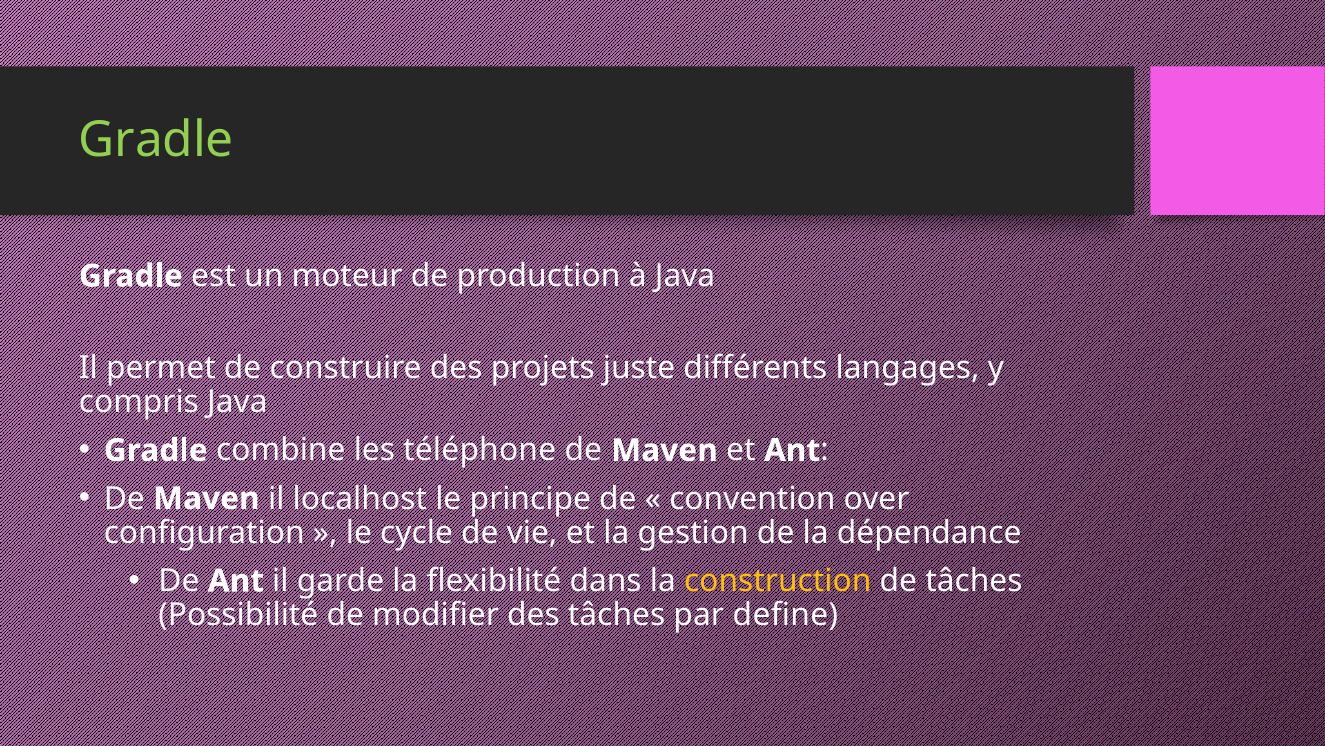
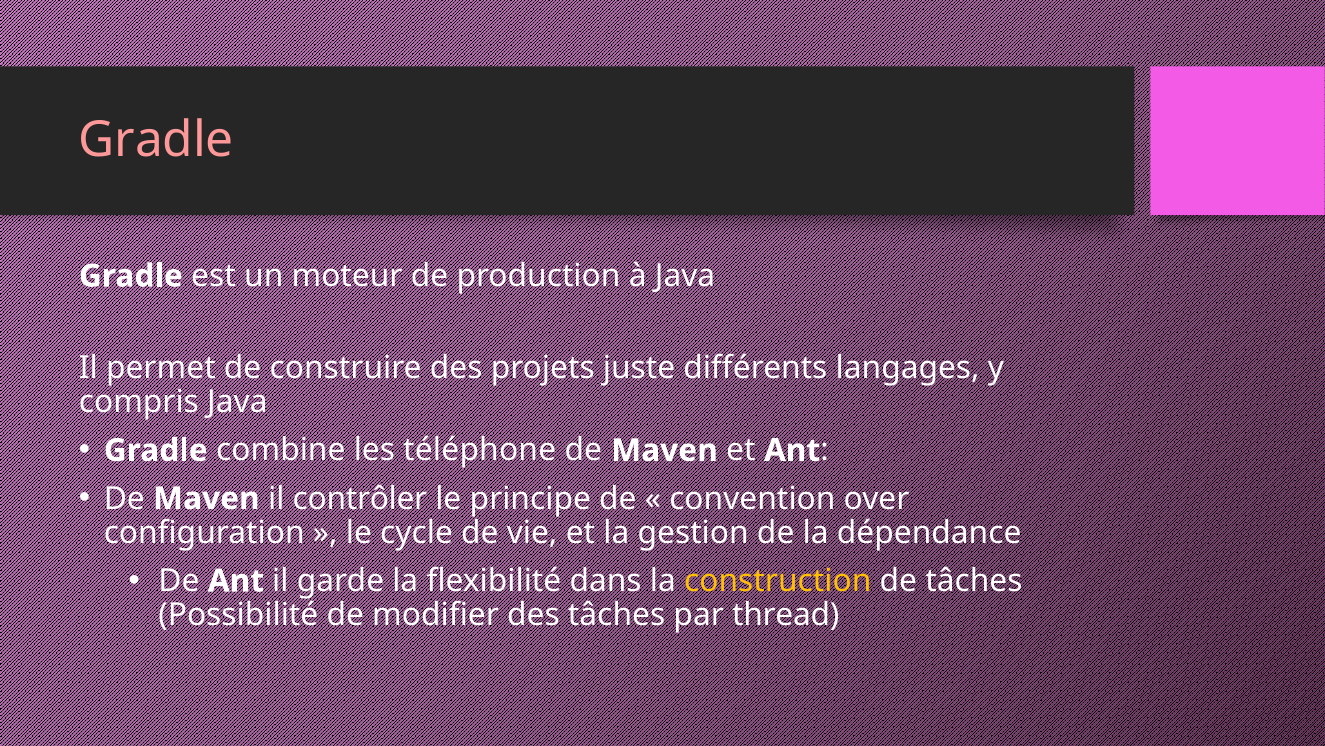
Gradle colour: light green -> pink (156, 140)
localhost: localhost -> contrôler (360, 498)
define: define -> thread (786, 615)
